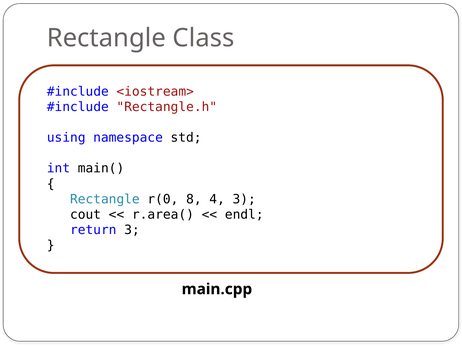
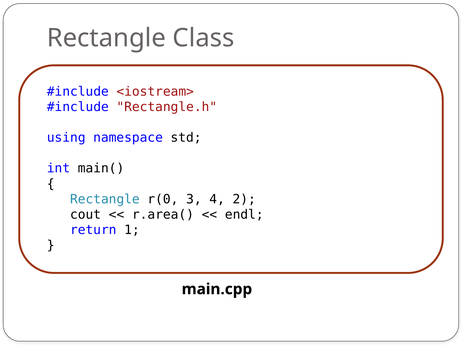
8: 8 -> 3 (194, 199)
4 3: 3 -> 2 (244, 199)
return 3: 3 -> 1 (132, 230)
